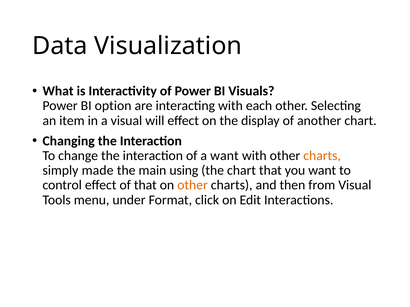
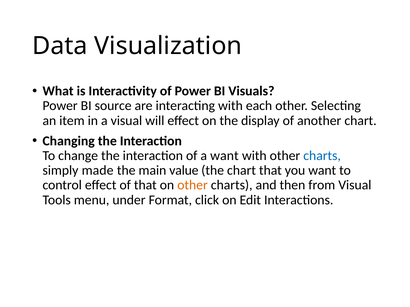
option: option -> source (113, 106)
charts colour: orange -> blue (322, 156)
using: using -> value (184, 171)
